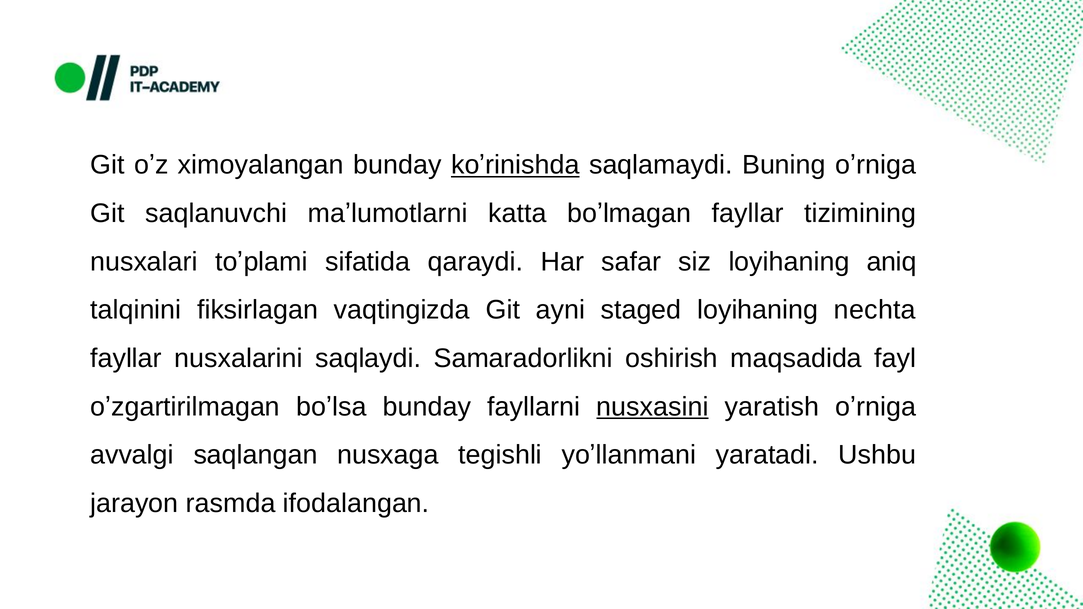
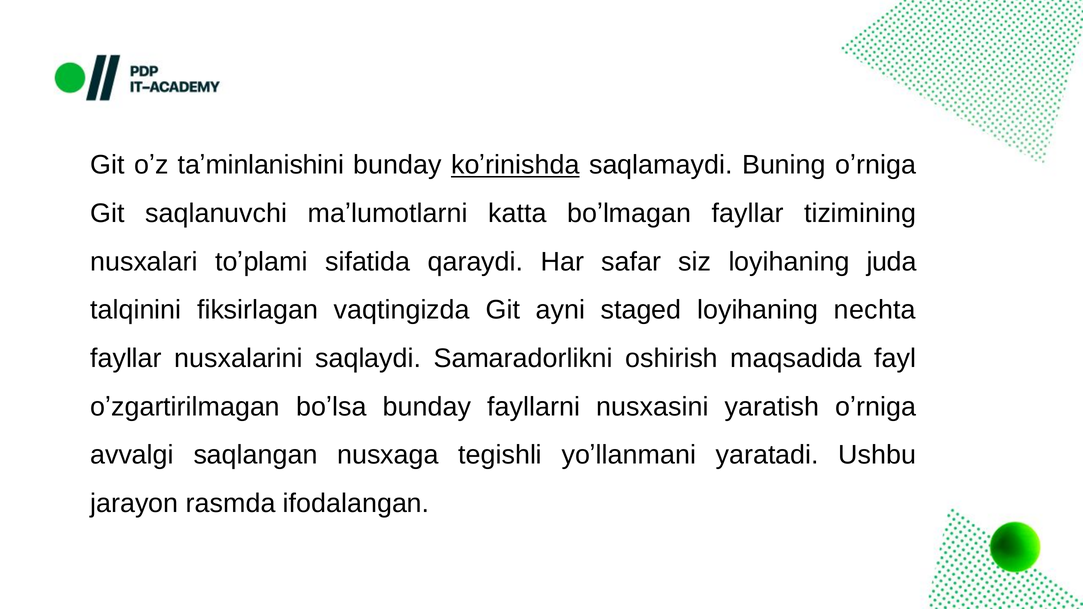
ximoyalangan: ximoyalangan -> taʼminlanishini (261, 165)
aniq: aniq -> juda (892, 262)
nusxasini underline: present -> none (653, 407)
